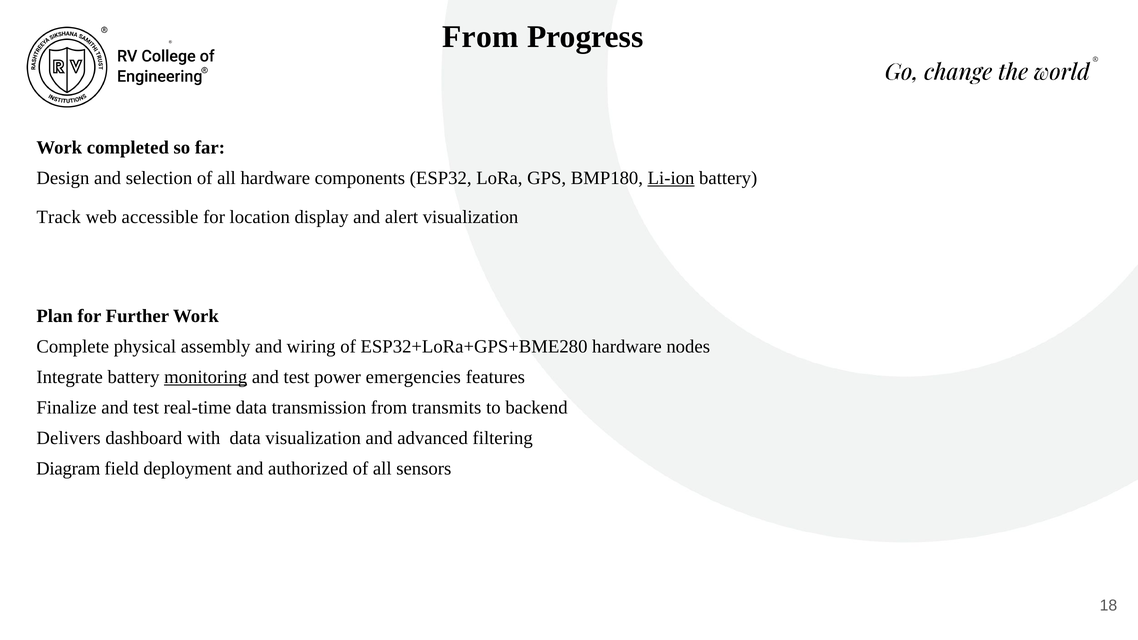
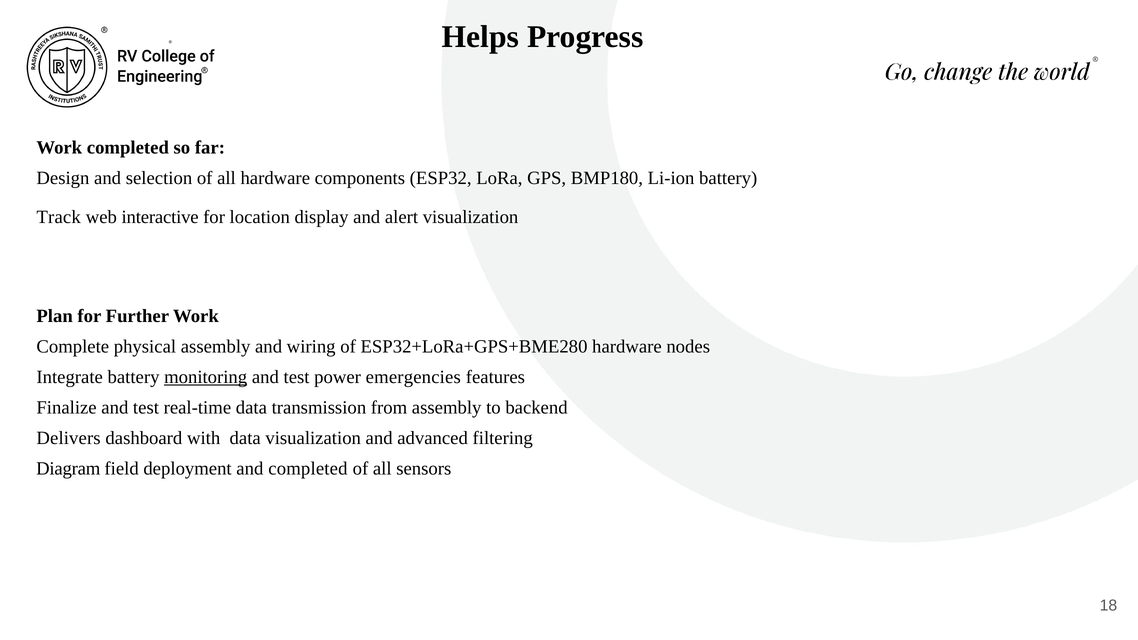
From: From -> Helps (481, 37)
Li-ion underline: present -> none (671, 178)
accessible: accessible -> interactive (160, 217)
from transmits: transmits -> assembly (447, 408)
and authorized: authorized -> completed (308, 469)
